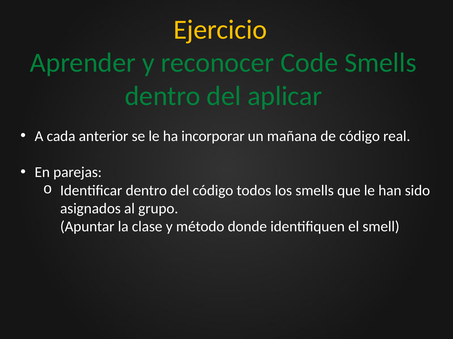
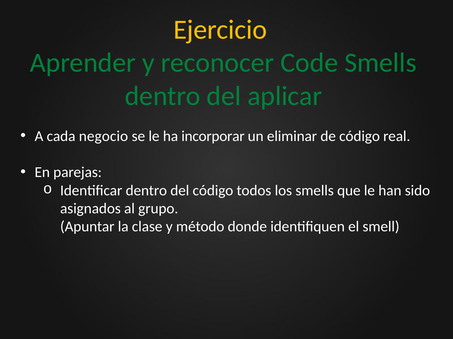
anterior: anterior -> negocio (103, 136)
mañana: mañana -> eliminar (292, 136)
